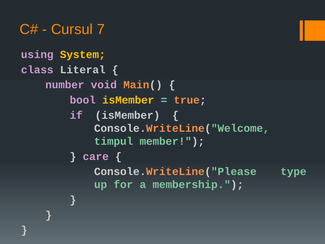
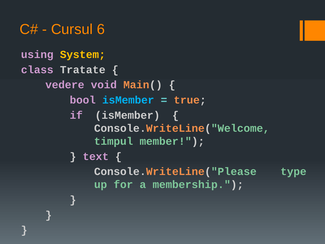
7: 7 -> 6 (101, 29)
Literal: Literal -> Tratate (83, 70)
number: number -> vedere (65, 85)
isMember colour: yellow -> light blue (128, 100)
care: care -> text (96, 156)
